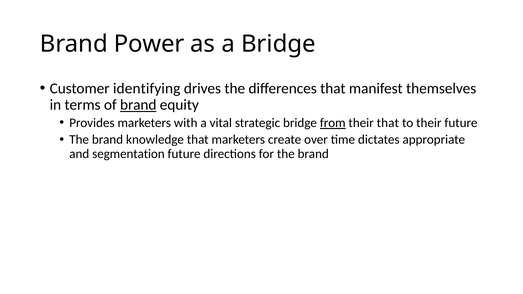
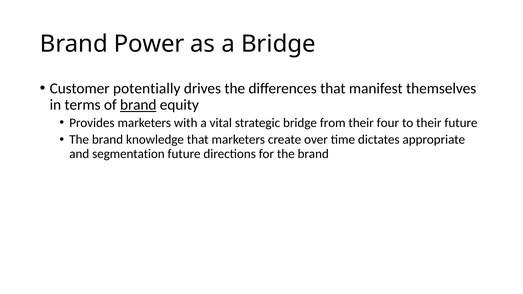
identifying: identifying -> potentially (147, 88)
from underline: present -> none (333, 123)
their that: that -> four (388, 123)
